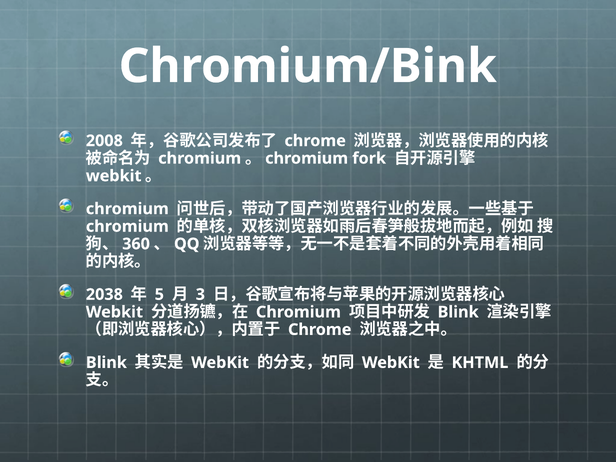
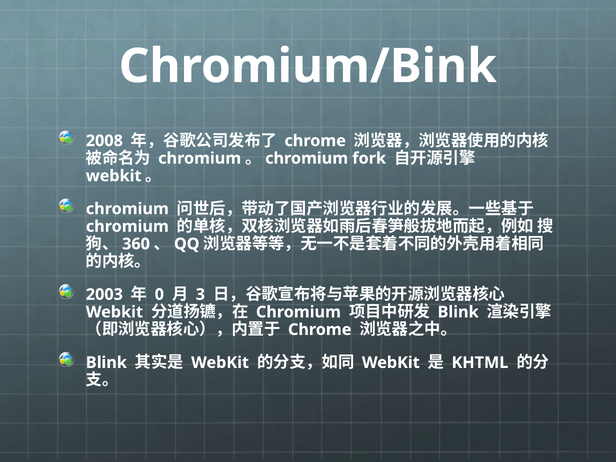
2038: 2038 -> 2003 (104, 294)
5: 5 -> 0 (159, 294)
